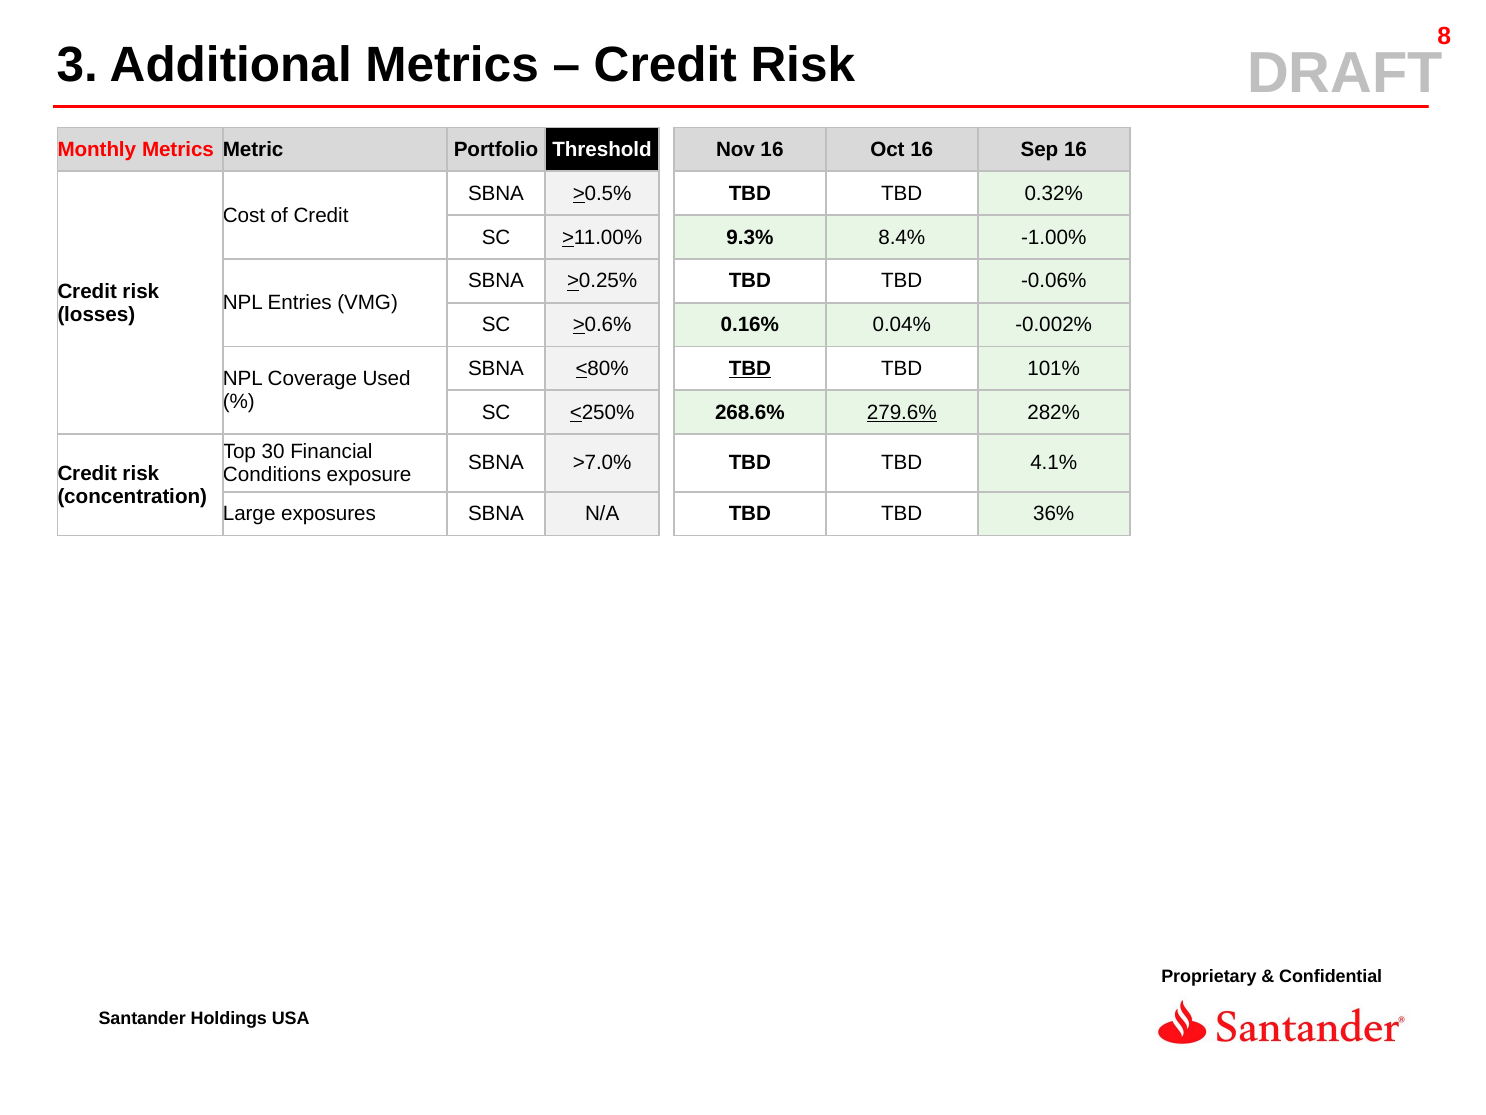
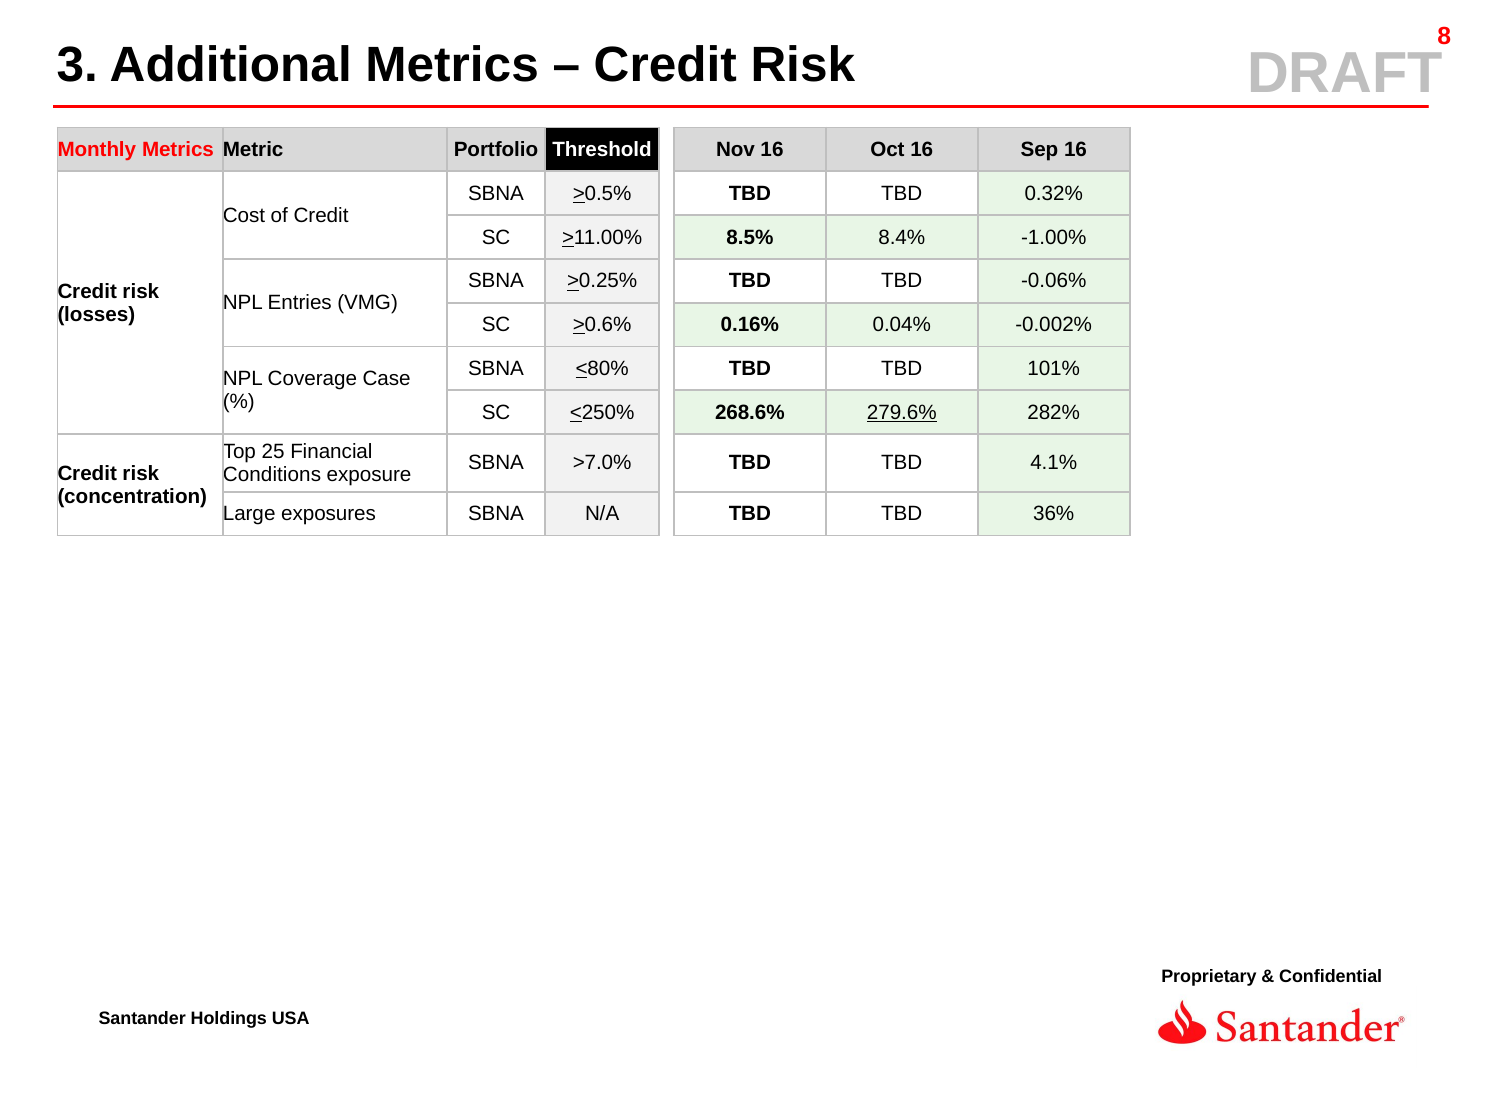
9.3%: 9.3% -> 8.5% (750, 237)
TBD underline: present -> none (750, 368)
Used: Used -> Case (387, 379)
30: 30 -> 25 (273, 451)
